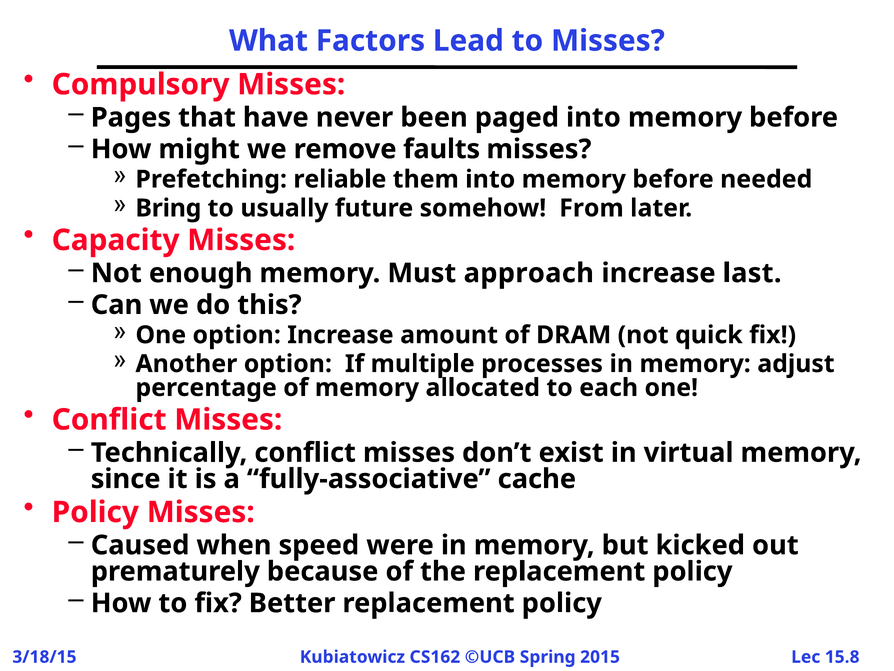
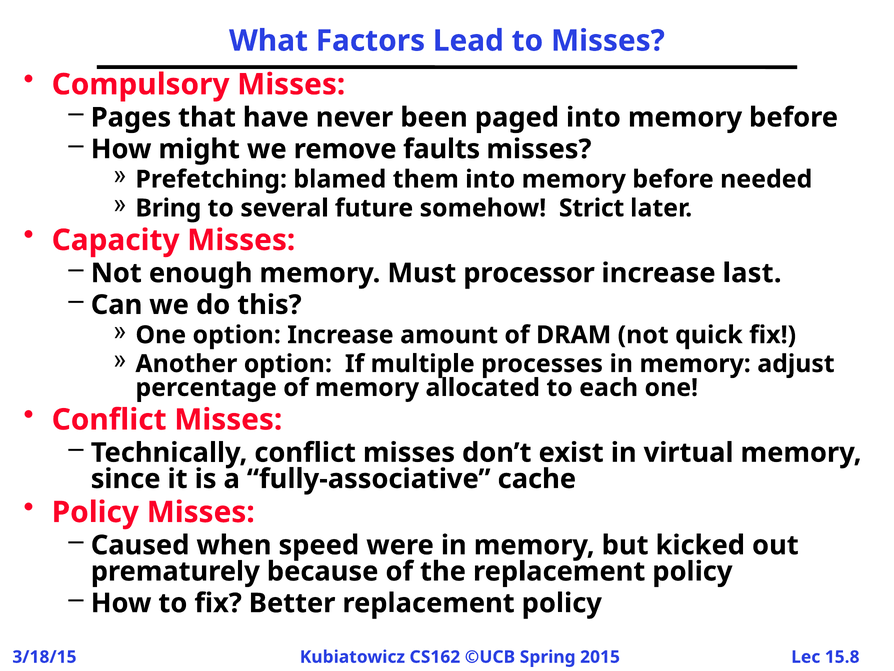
reliable: reliable -> blamed (340, 179)
usually: usually -> several (284, 208)
From: From -> Strict (592, 208)
approach: approach -> processor (529, 273)
